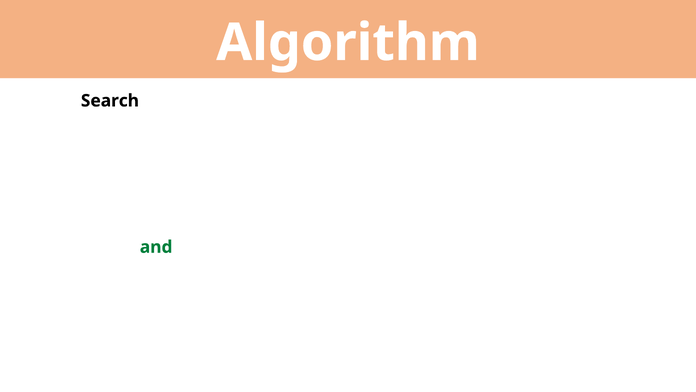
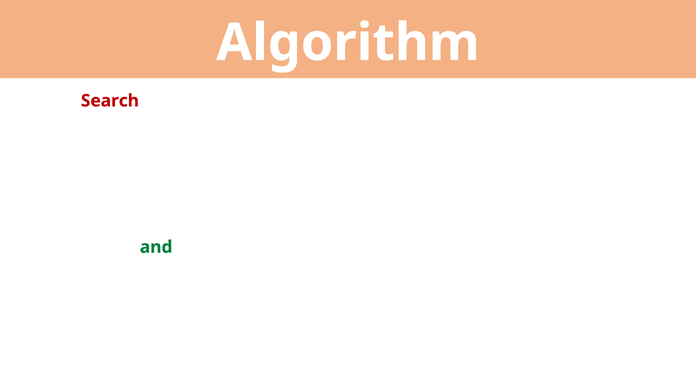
Search colour: black -> red (110, 101)
